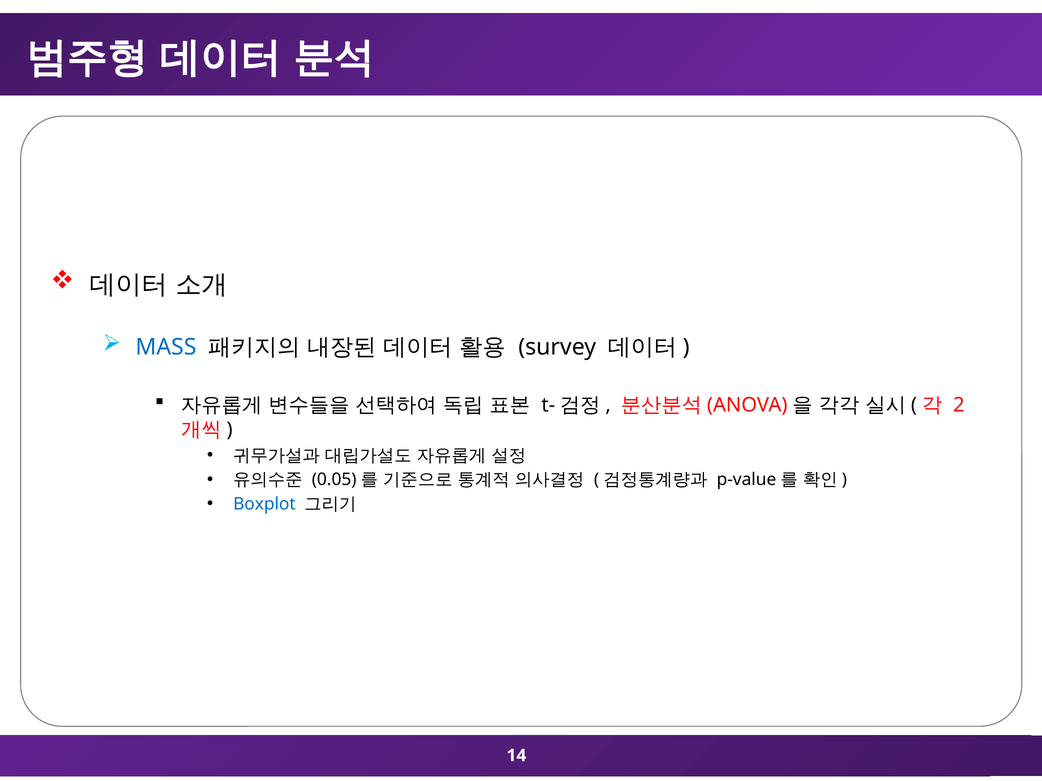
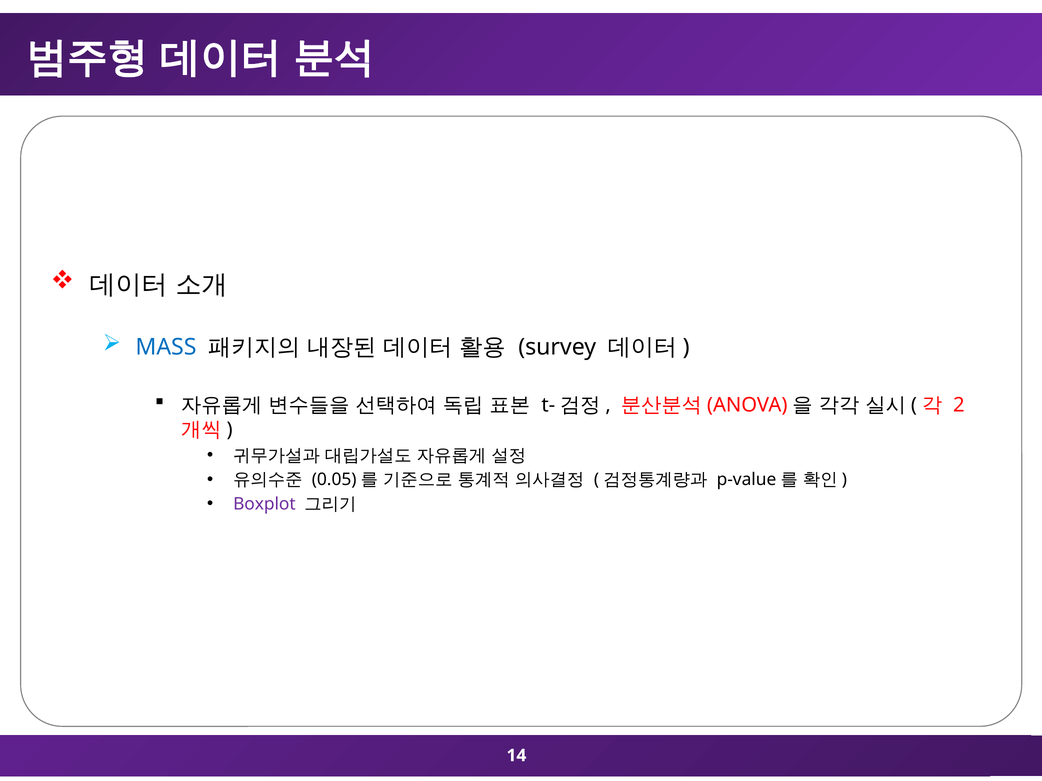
Boxplot colour: blue -> purple (264, 504)
